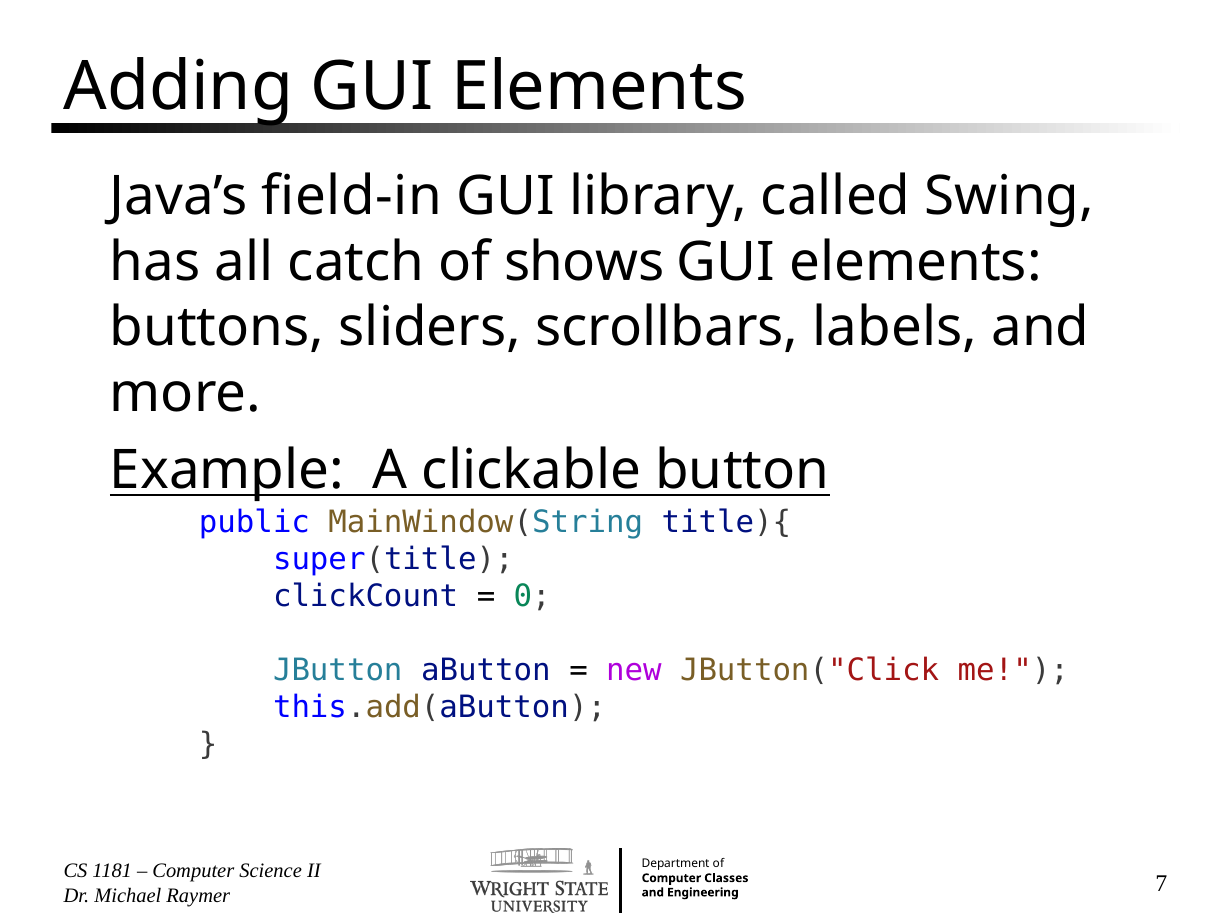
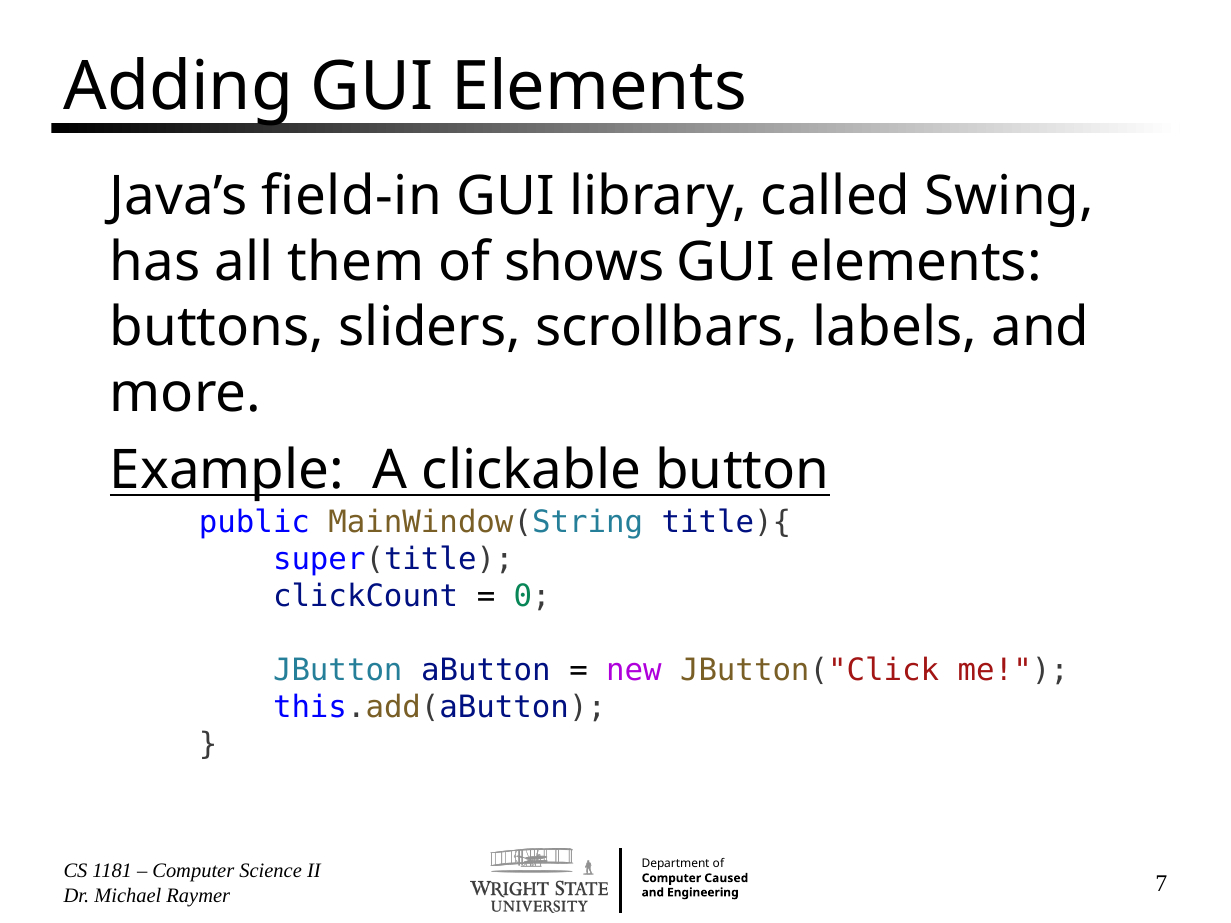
catch: catch -> them (356, 262)
Classes: Classes -> Caused (726, 878)
